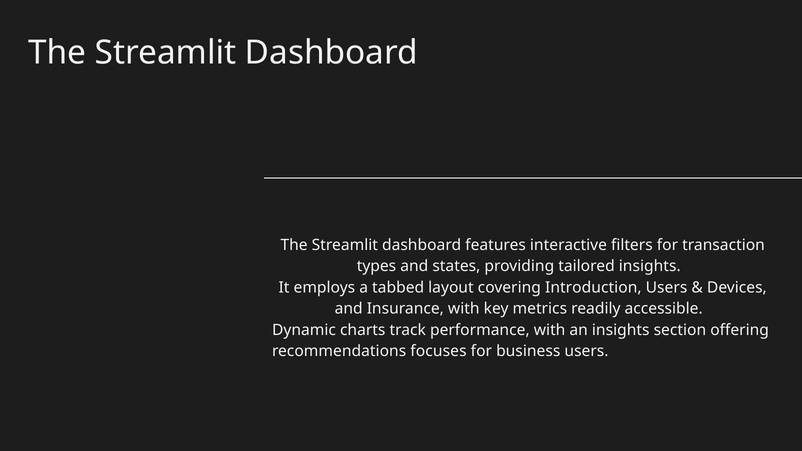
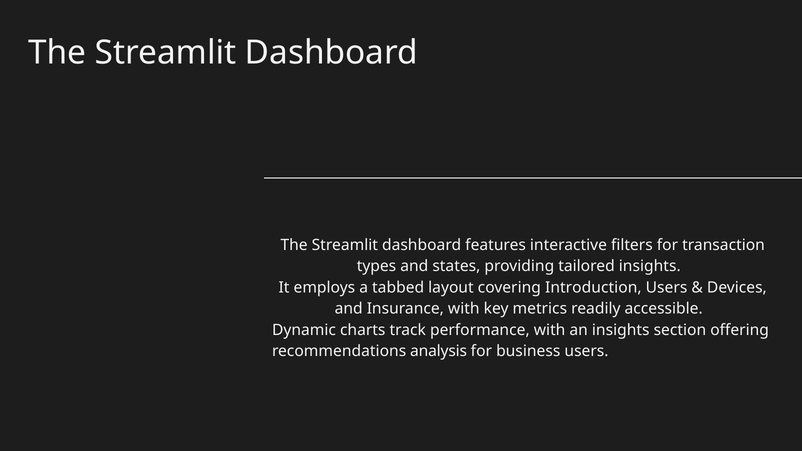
focuses: focuses -> analysis (439, 351)
